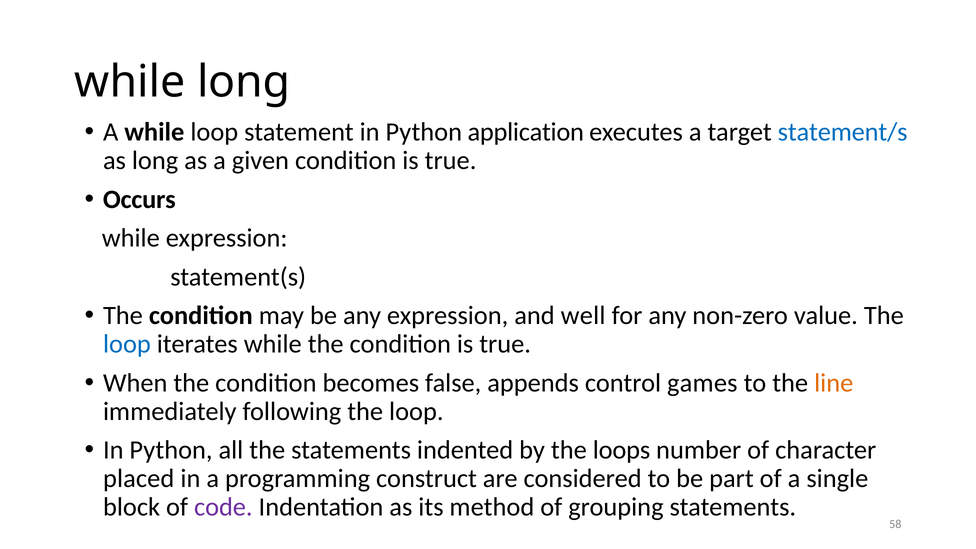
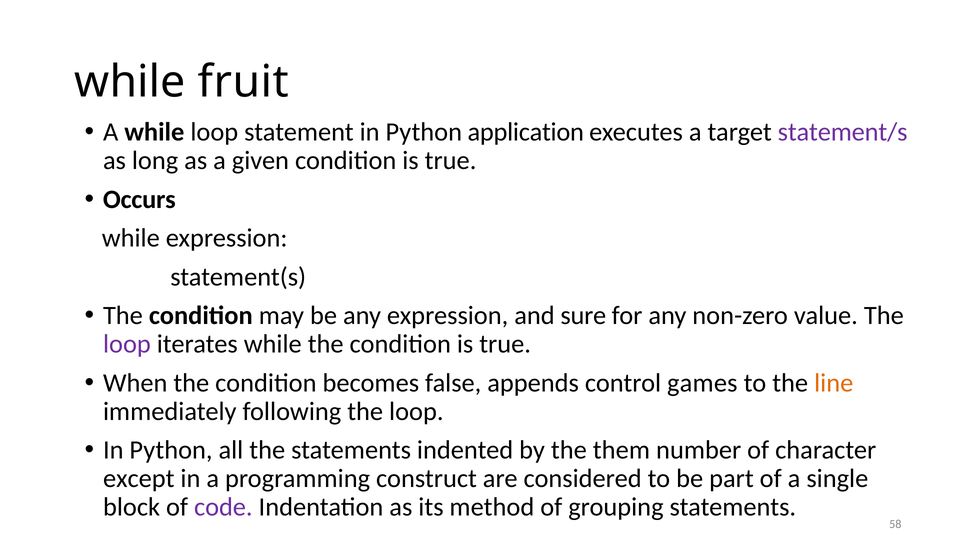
while long: long -> fruit (243, 82)
statement/s colour: blue -> purple (843, 132)
well: well -> sure (583, 316)
loop colour: blue -> purple (127, 344)
loops: loops -> them (621, 450)
placed: placed -> except (139, 479)
